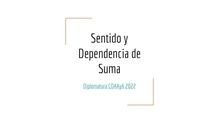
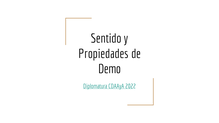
Dependencia: Dependencia -> Propiedades (104, 54)
Suma: Suma -> Demo (110, 69)
